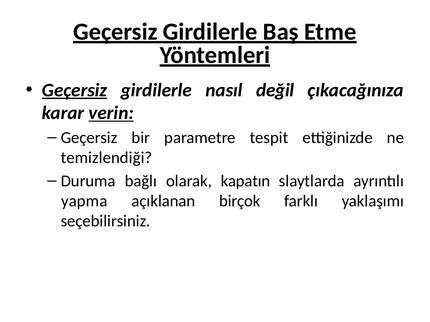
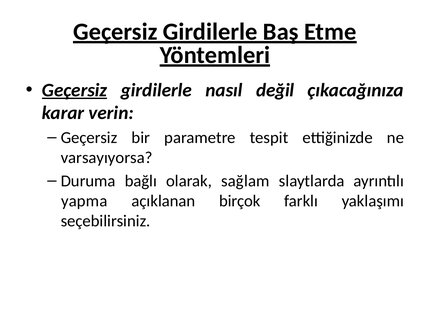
verin underline: present -> none (111, 113)
temizlendiği: temizlendiği -> varsayıyorsa (107, 158)
kapatın: kapatın -> sağlam (245, 181)
